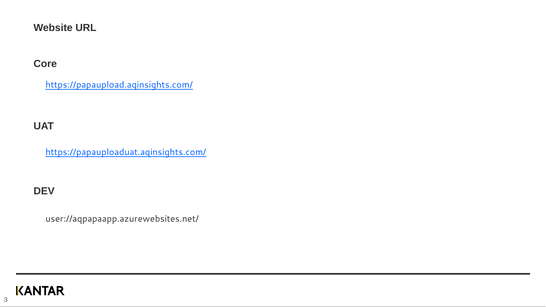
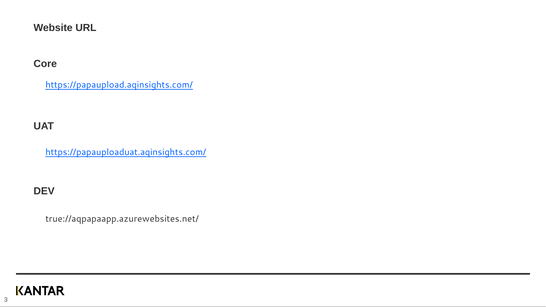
user://aqpapaapp.azurewebsites.net/: user://aqpapaapp.azurewebsites.net/ -> true://aqpapaapp.azurewebsites.net/ (122, 219)
